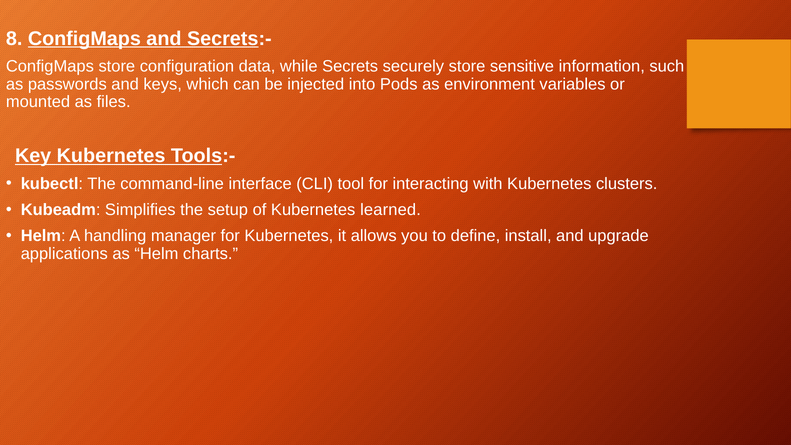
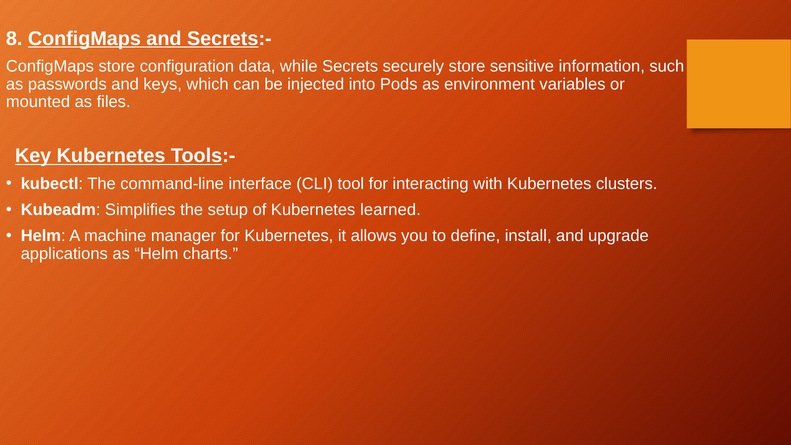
handling: handling -> machine (115, 236)
